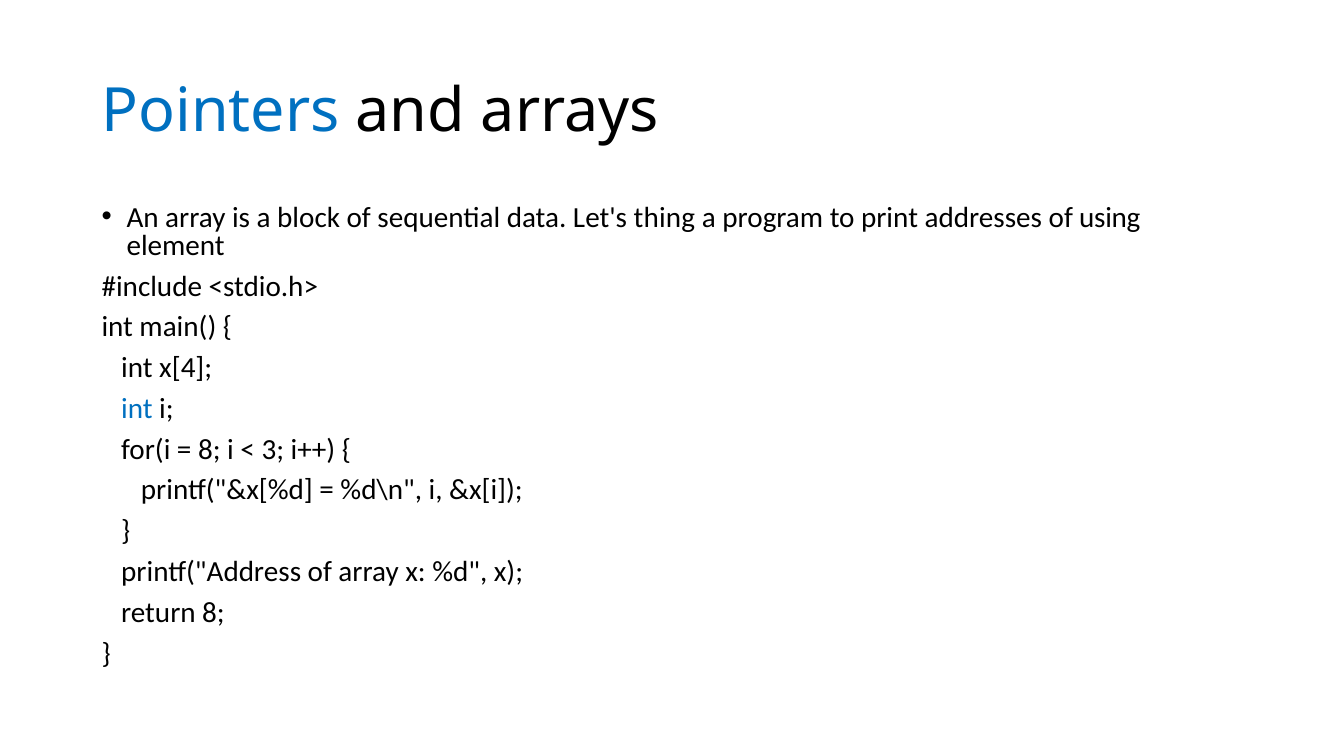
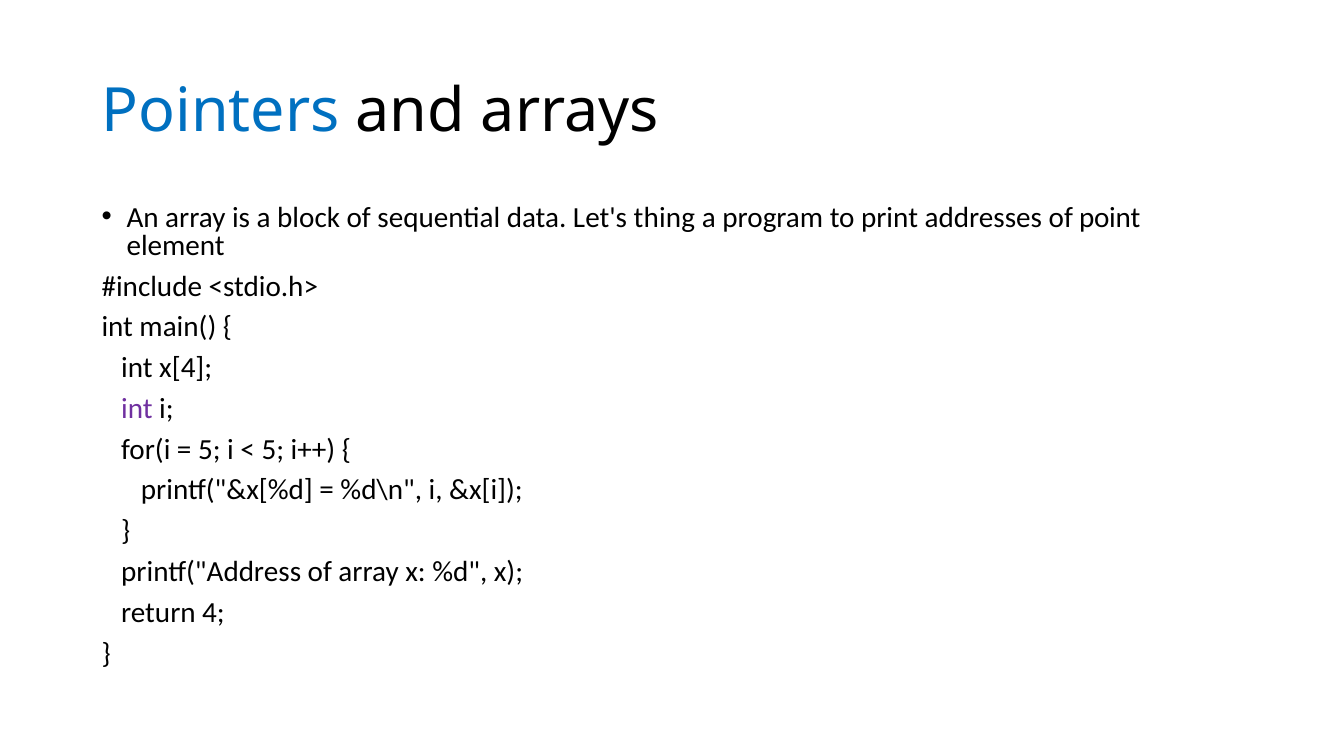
using: using -> point (1110, 217)
int colour: blue -> purple (137, 409)
8: 8 -> 5 (209, 450)
3: 3 -> 5 (273, 450)
return 8: 8 -> 4 (213, 613)
